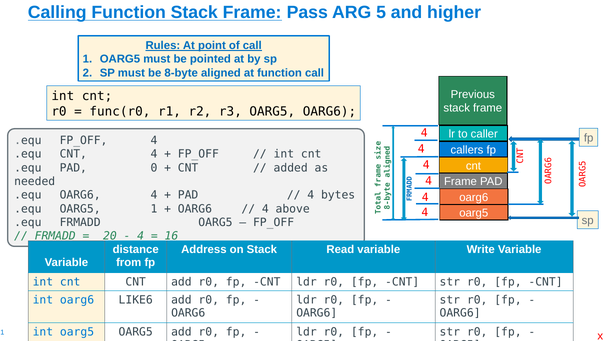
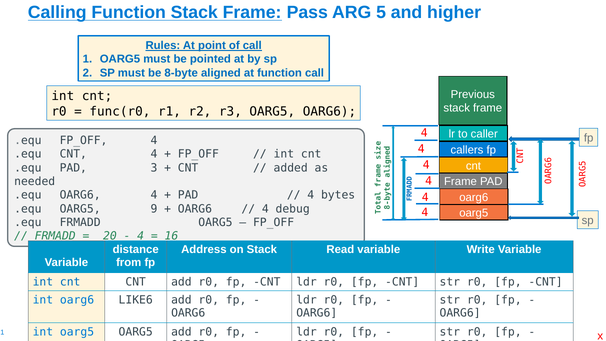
0: 0 -> 3 (154, 168)
OARG5 1: 1 -> 9 (154, 209)
above: above -> debug (293, 209)
